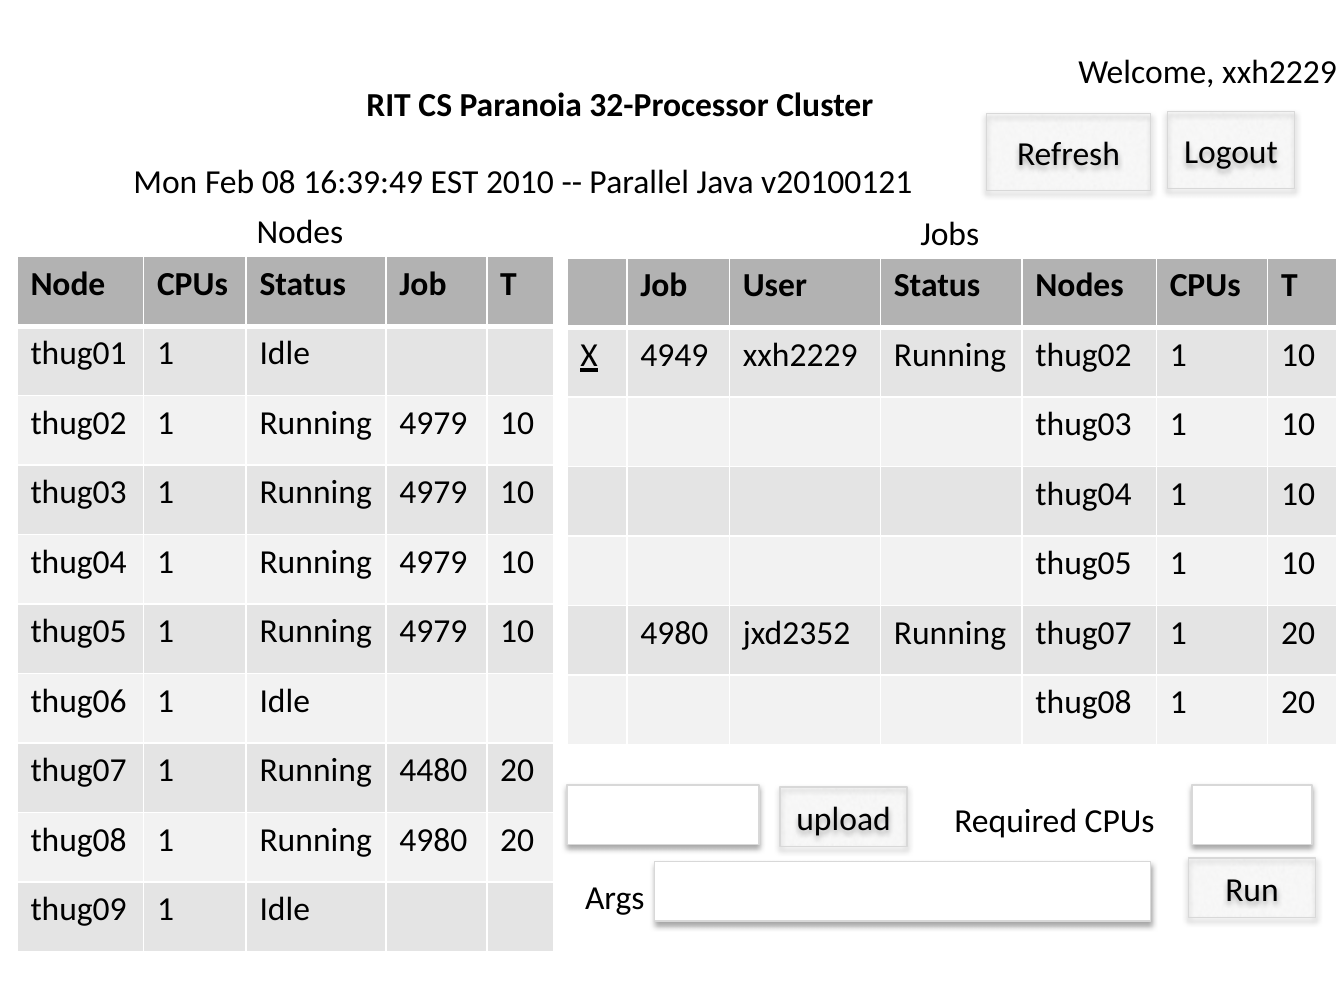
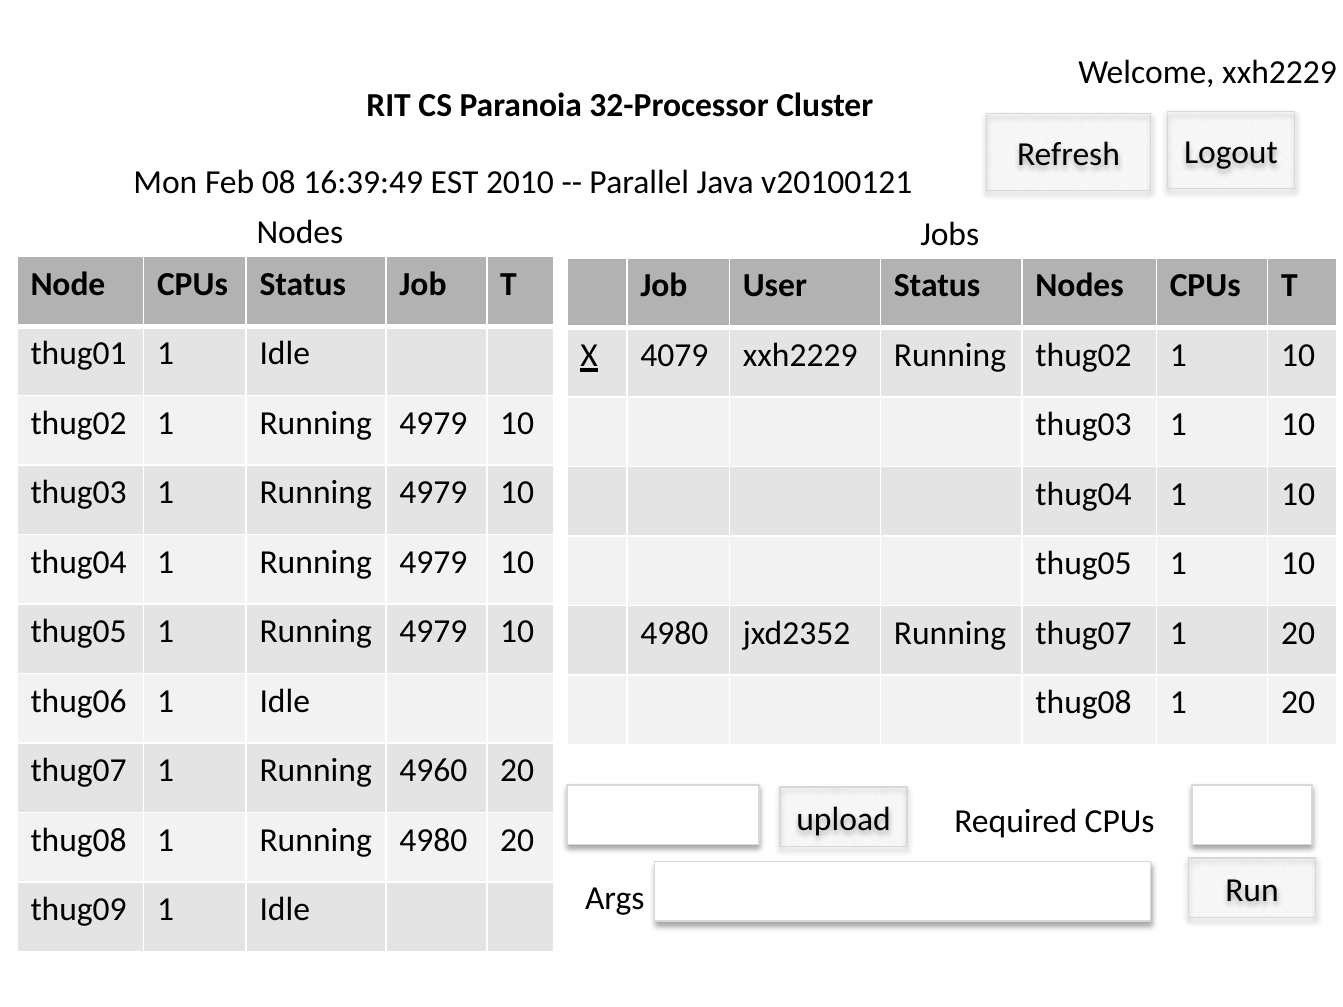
4949: 4949 -> 4079 (674, 355)
4480: 4480 -> 4960 (433, 771)
